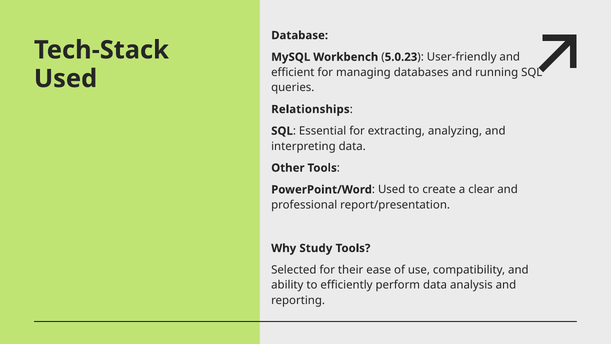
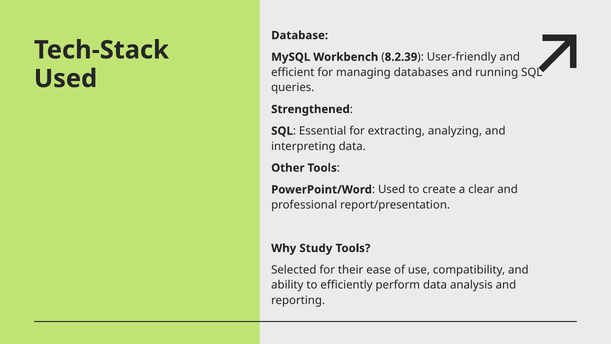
5.0.23: 5.0.23 -> 8.2.39 (401, 57)
Relationships: Relationships -> Strengthened (310, 109)
